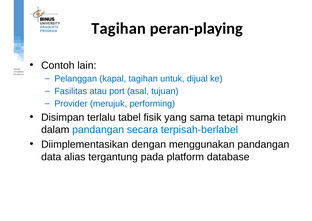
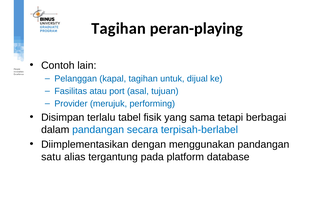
mungkin: mungkin -> berbagai (266, 117)
data: data -> satu (51, 157)
